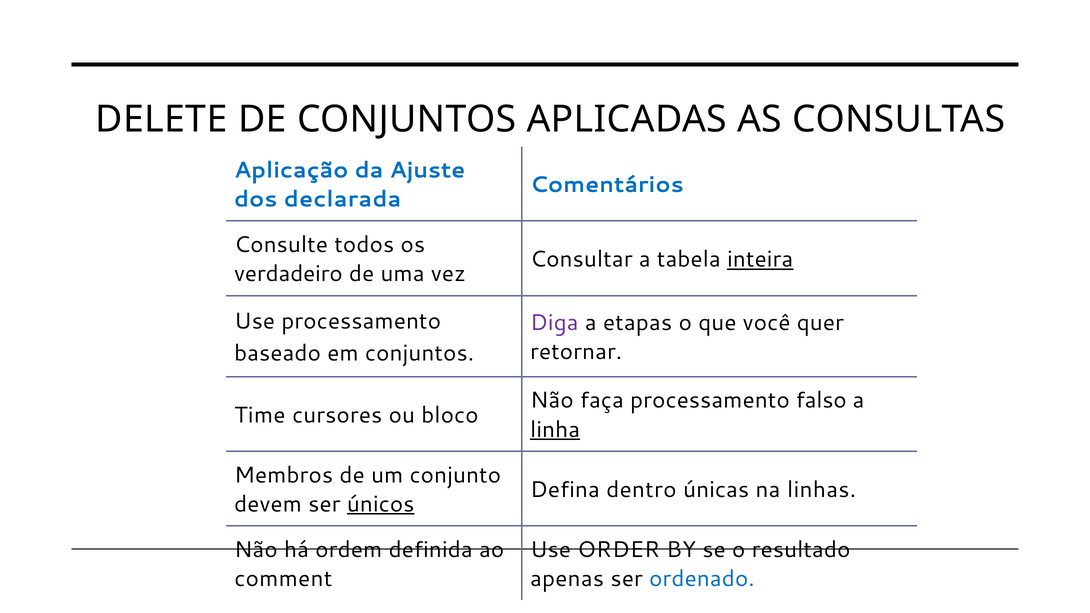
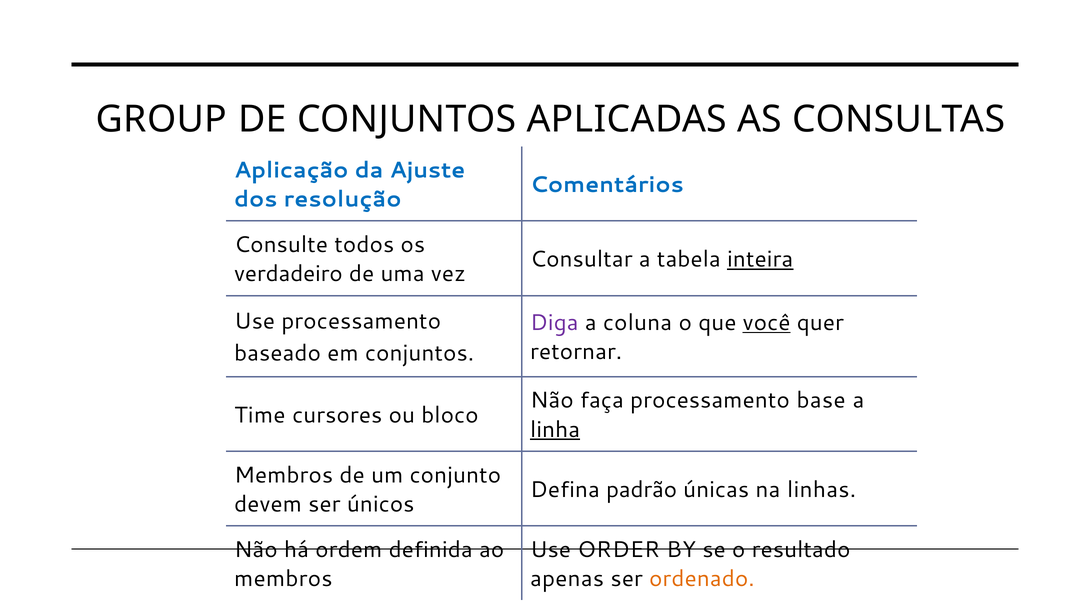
DELETE: DELETE -> GROUP (161, 119)
declarada: declarada -> resolução (343, 199)
etapas: etapas -> coluna (638, 323)
você underline: none -> present (767, 323)
falso: falso -> base (821, 401)
dentro: dentro -> padrão (642, 490)
únicos underline: present -> none (381, 504)
comment: comment -> membros (283, 579)
ordenado colour: blue -> orange (702, 579)
